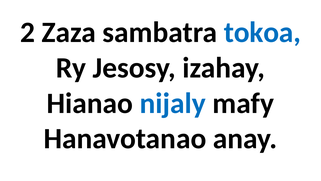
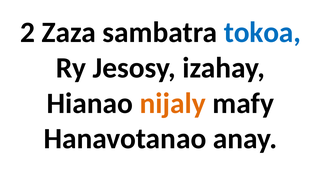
nijaly colour: blue -> orange (173, 103)
